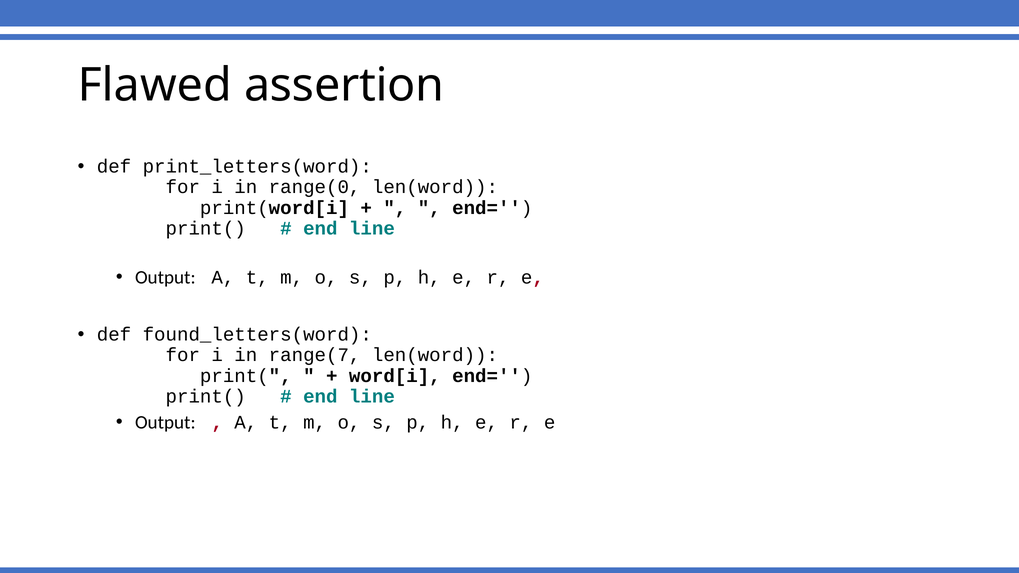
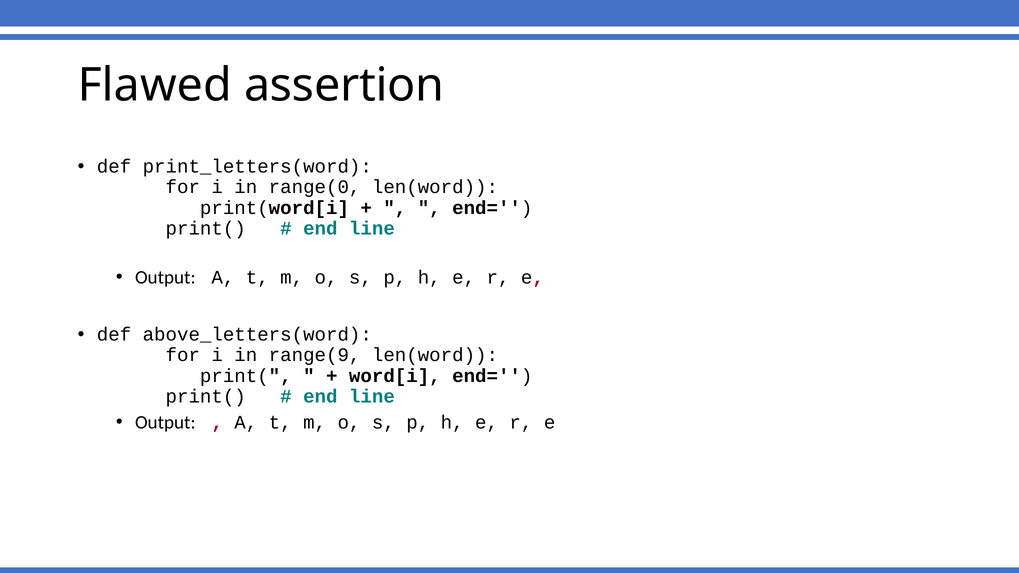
found_letters(word: found_letters(word -> above_letters(word (257, 335)
range(7: range(7 -> range(9 (315, 355)
